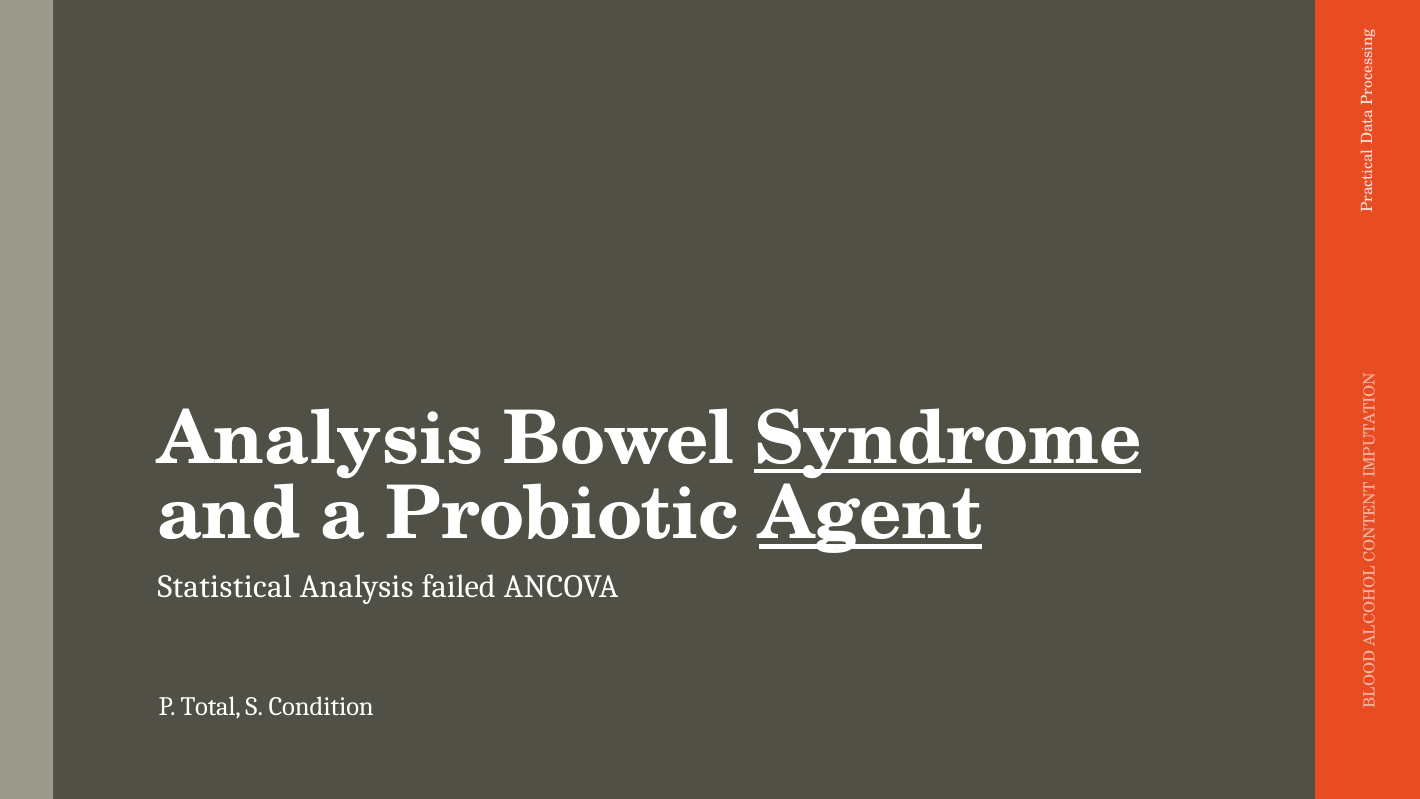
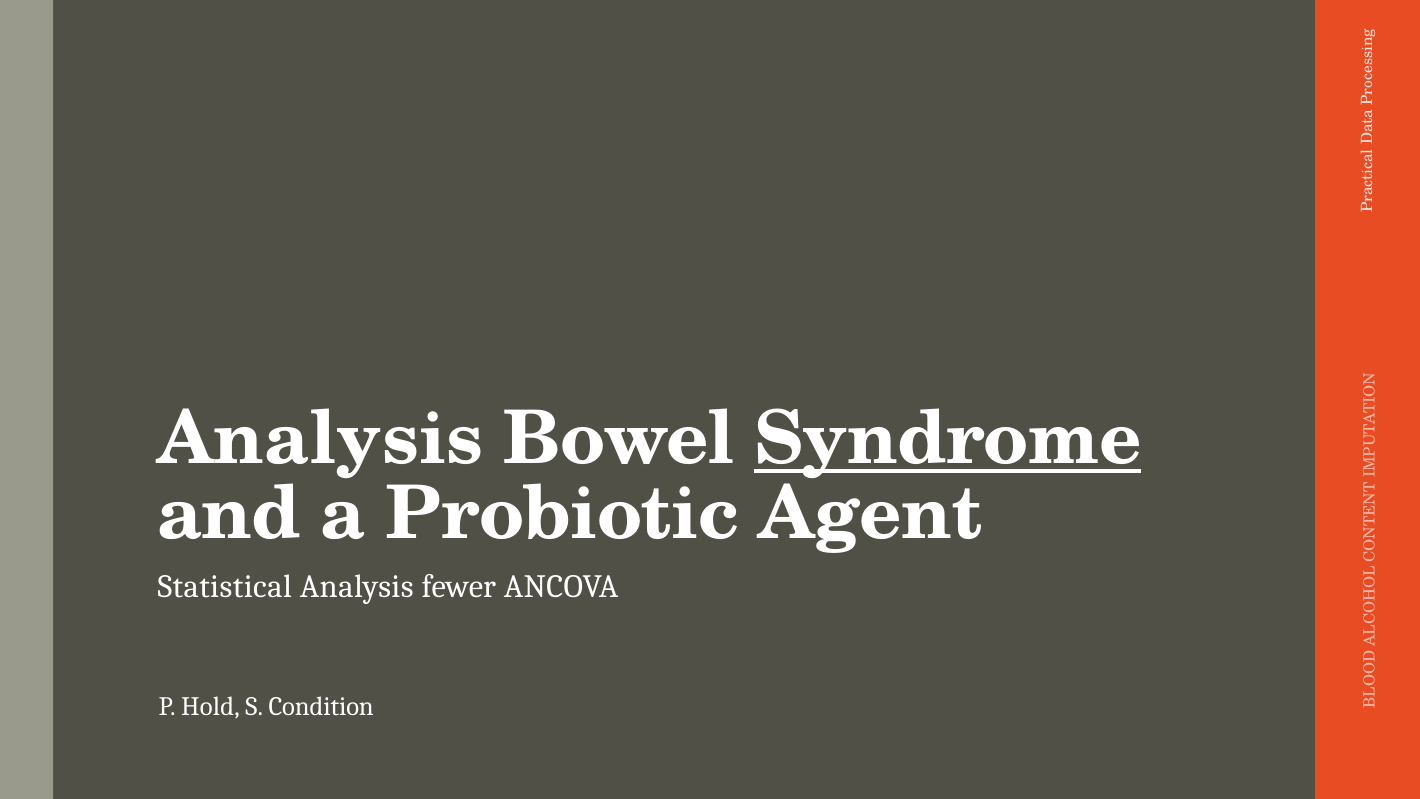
Agent underline: present -> none (871, 514)
failed: failed -> fewer (459, 586)
Total: Total -> Hold (210, 707)
